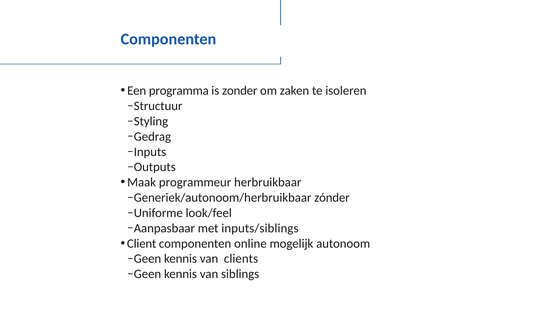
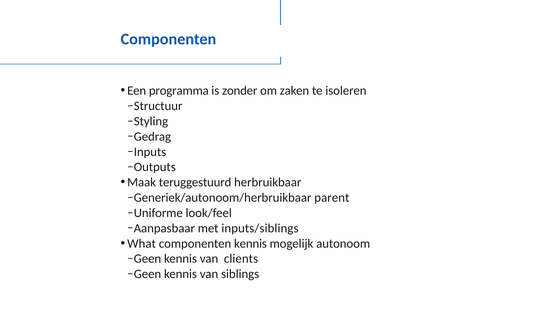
programmeur: programmeur -> teruggestuurd (195, 183)
zónder: zónder -> parent (332, 198)
Client: Client -> What (142, 244)
componenten online: online -> kennis (250, 244)
